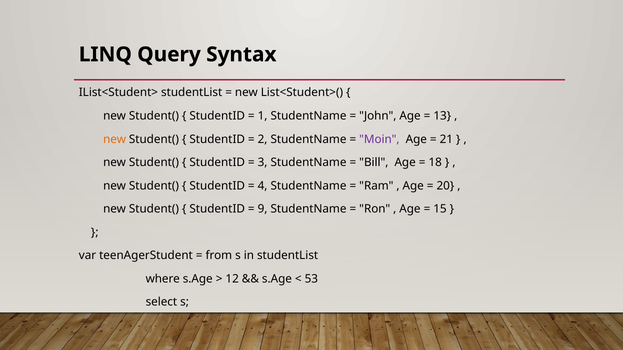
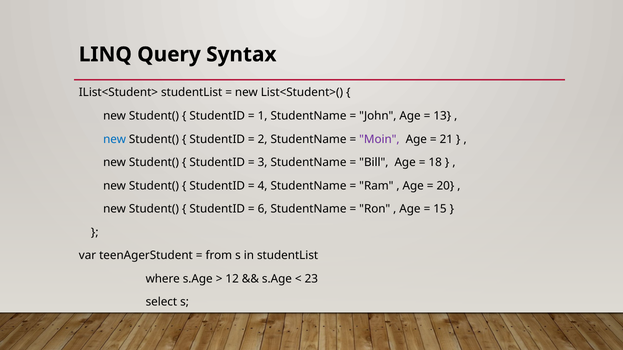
new colour: orange -> blue (115, 139)
9: 9 -> 6 (263, 209)
53: 53 -> 23 (311, 279)
